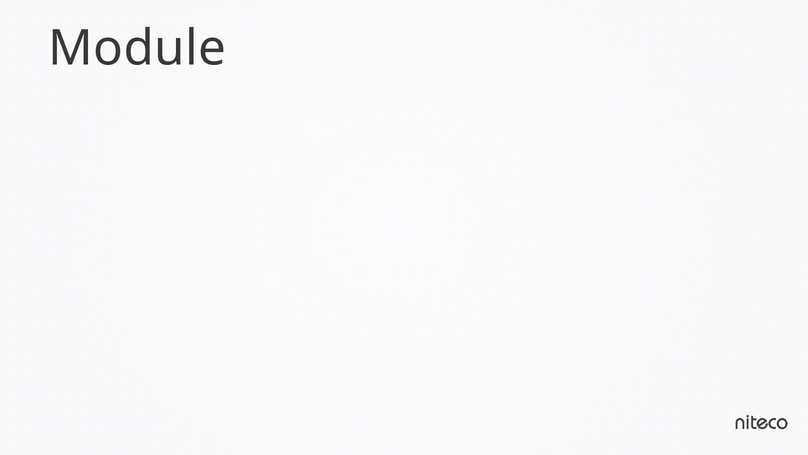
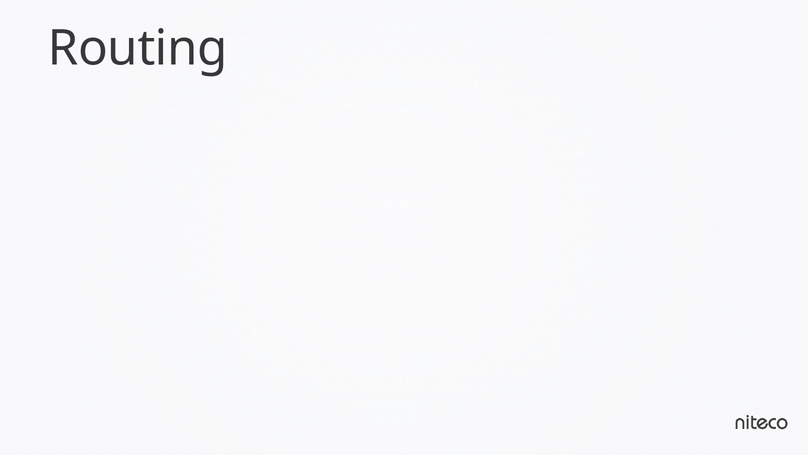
Module: Module -> Routing (138, 49)
